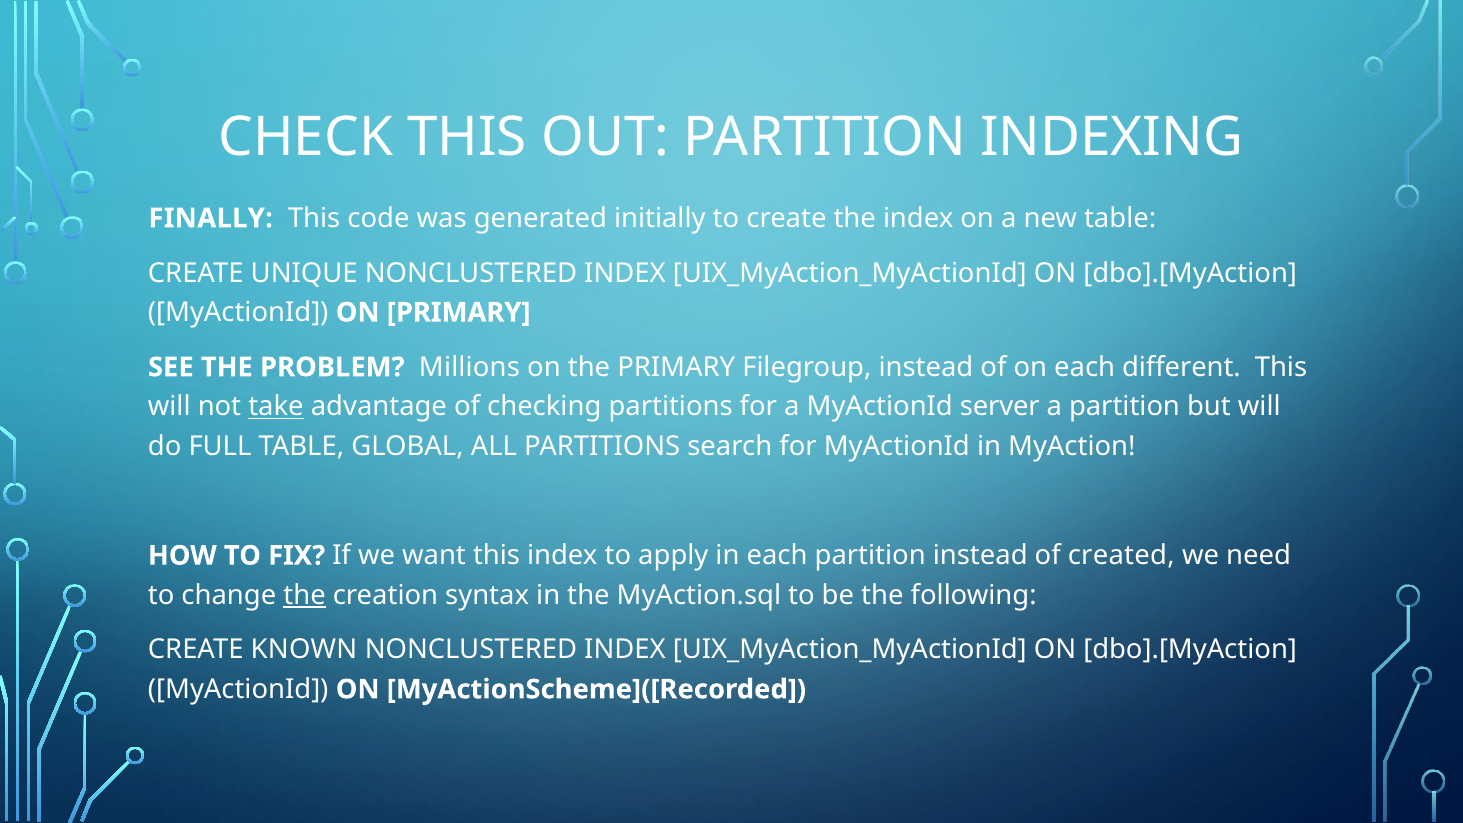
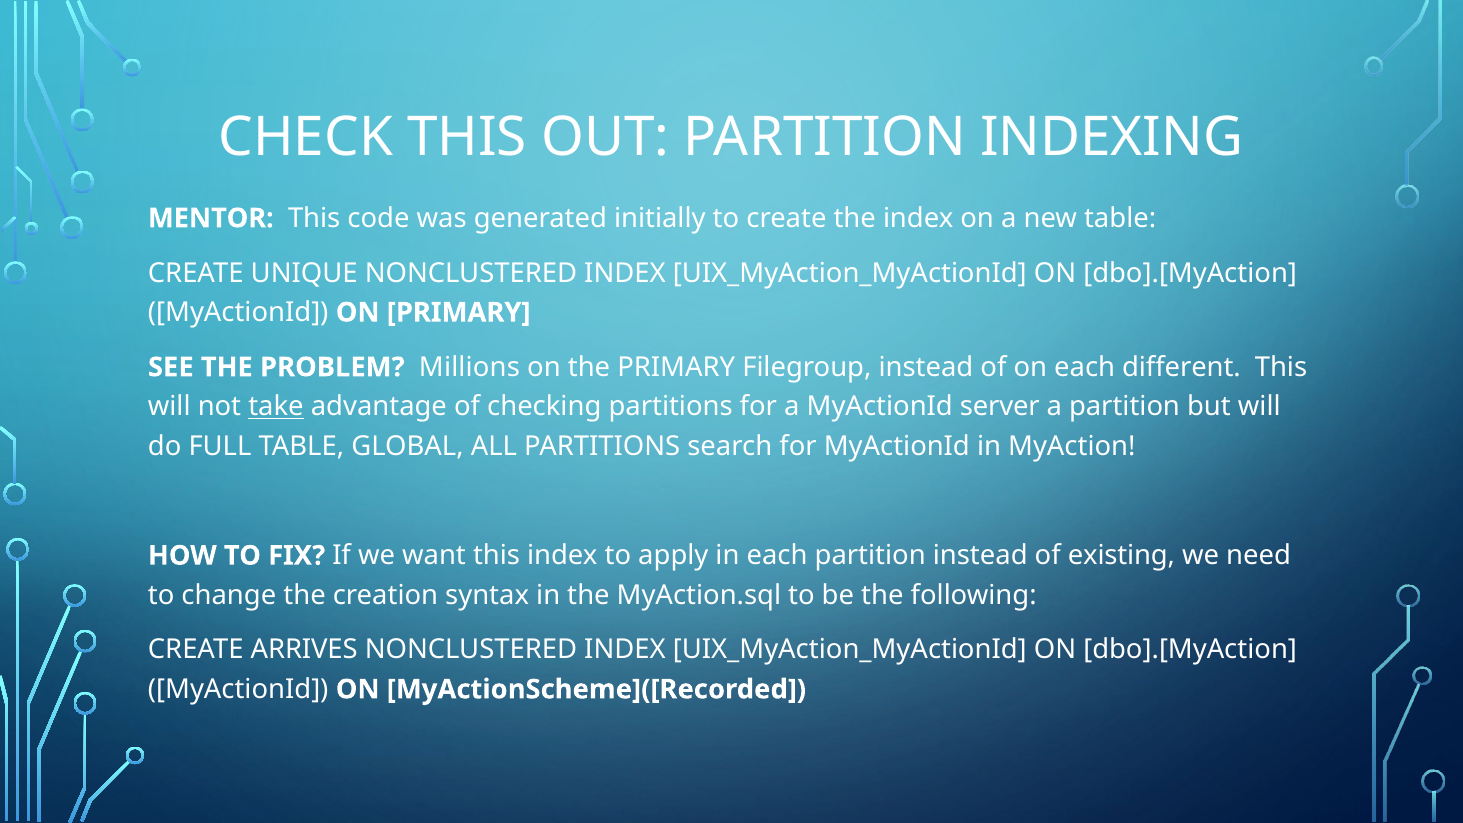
FINALLY: FINALLY -> MENTOR (211, 218)
created: created -> existing (1121, 556)
the underline: present -> none (305, 595)
KNOWN: KNOWN -> ARRIVES (304, 650)
